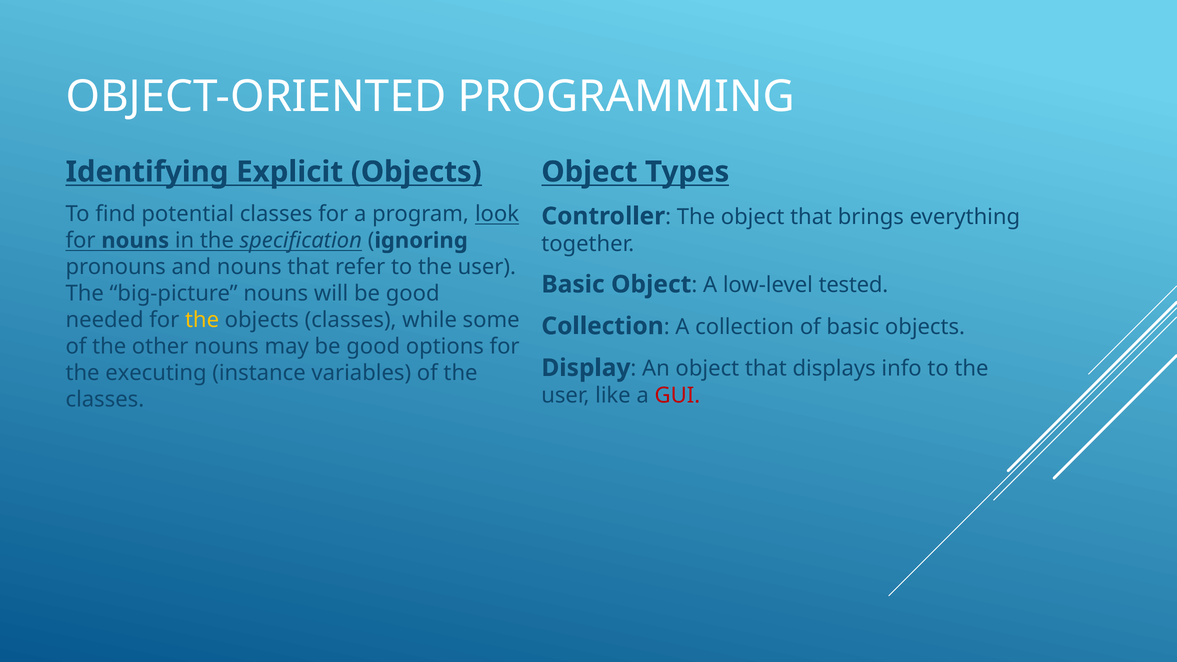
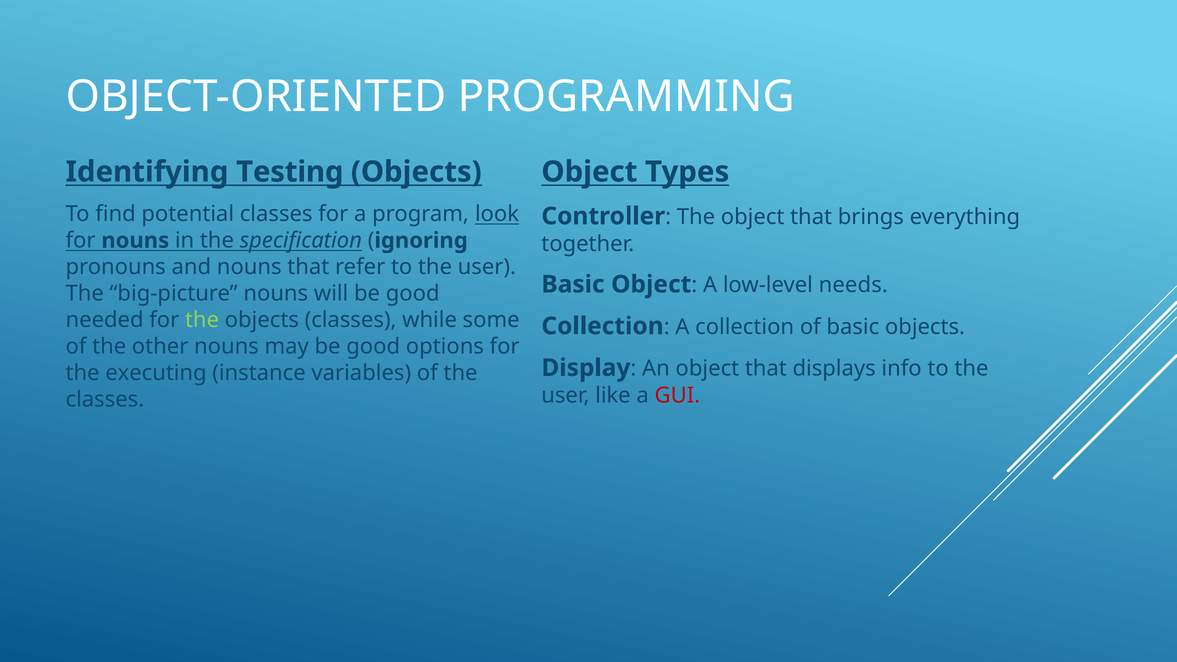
Explicit: Explicit -> Testing (290, 172)
tested: tested -> needs (853, 285)
the colour: yellow -> light green (202, 320)
